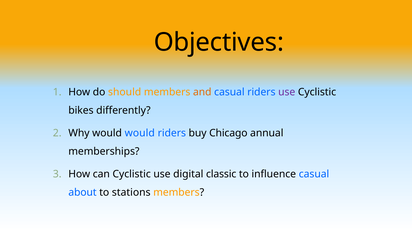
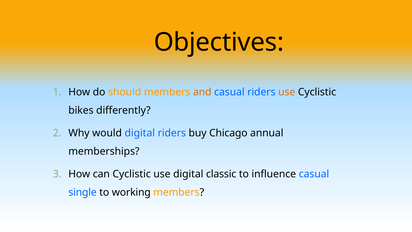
use colour: purple -> orange (287, 92)
would would: would -> digital (140, 133)
about: about -> single (83, 192)
stations: stations -> working (131, 192)
